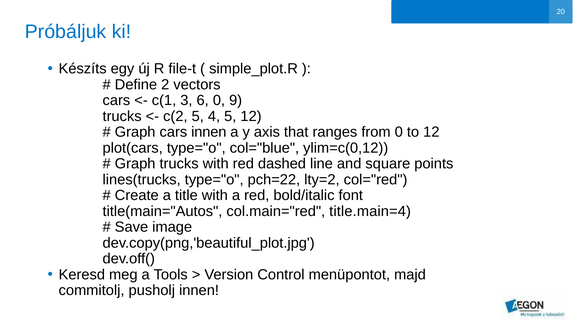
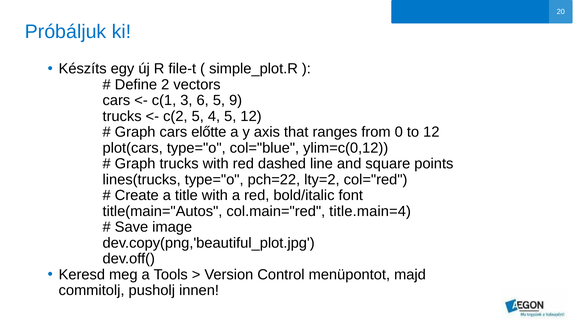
6 0: 0 -> 5 (219, 100)
cars innen: innen -> előtte (209, 132)
